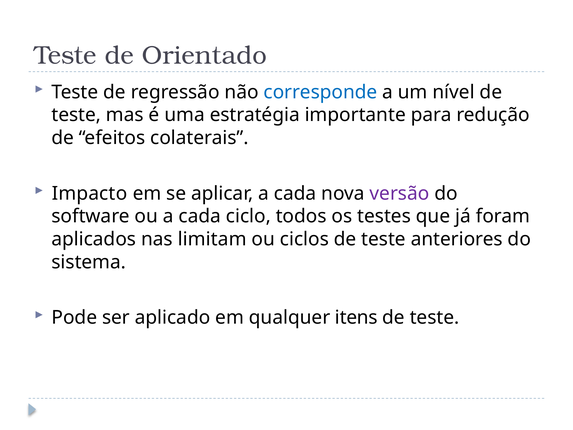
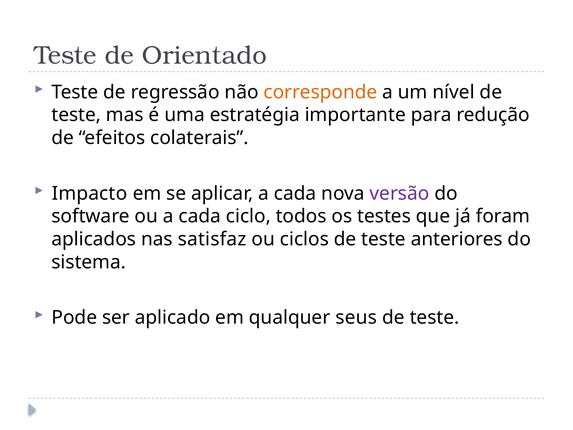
corresponde colour: blue -> orange (320, 92)
limitam: limitam -> satisfaz (212, 239)
itens: itens -> seus (356, 317)
